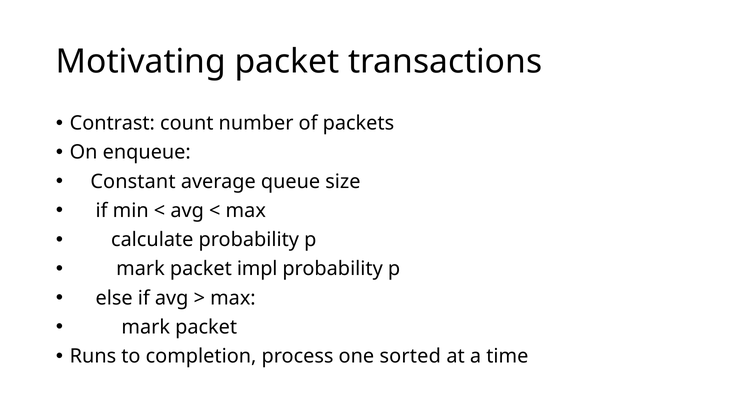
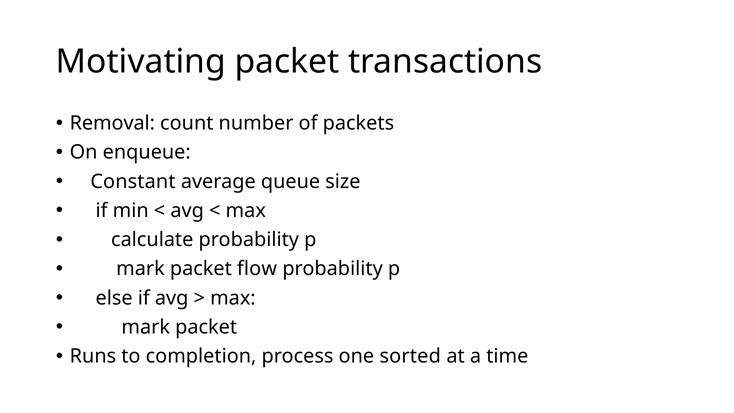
Contrast: Contrast -> Removal (112, 123)
impl: impl -> flow (257, 269)
